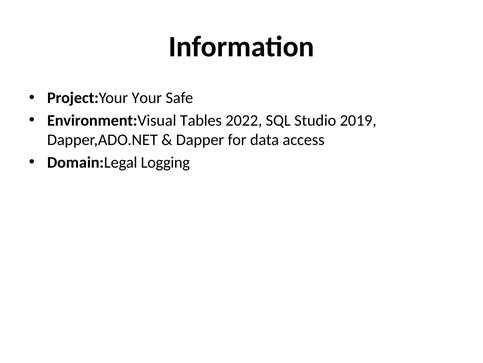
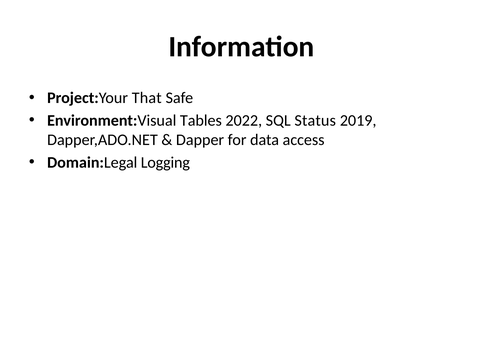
Your: Your -> That (147, 98)
Studio: Studio -> Status (315, 120)
